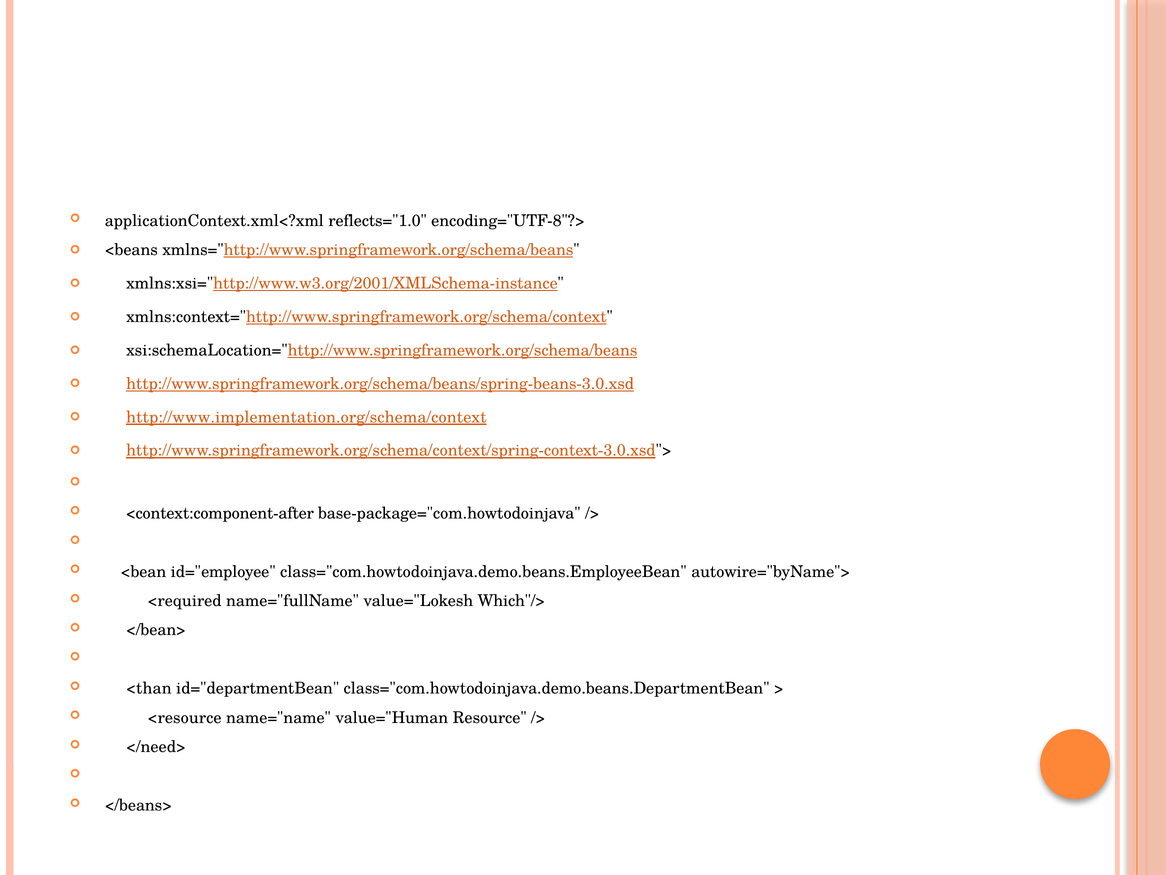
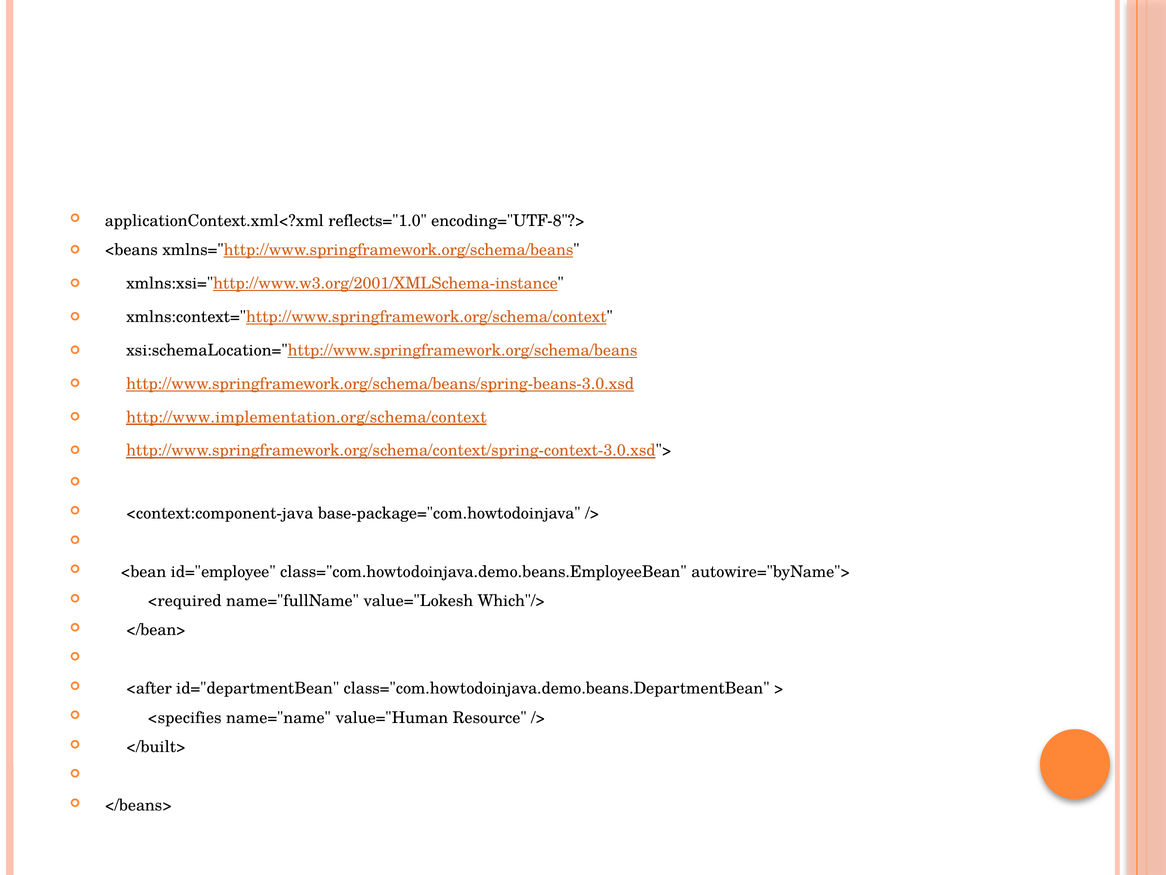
<context:component-after: <context:component-after -> <context:component-java (220, 513)
<than: <than -> <after (149, 688)
<resource: <resource -> <specifies (185, 717)
</need>: </need> -> </built> (156, 747)
